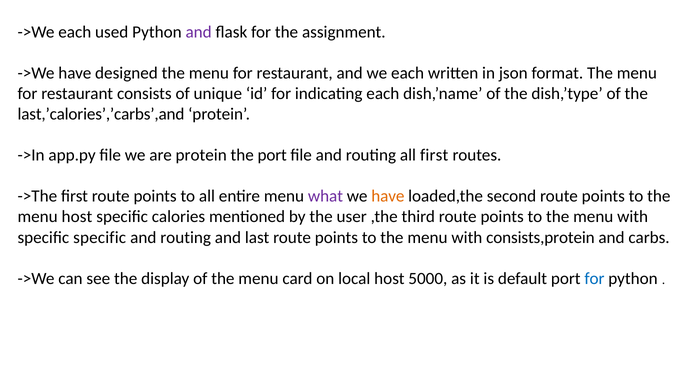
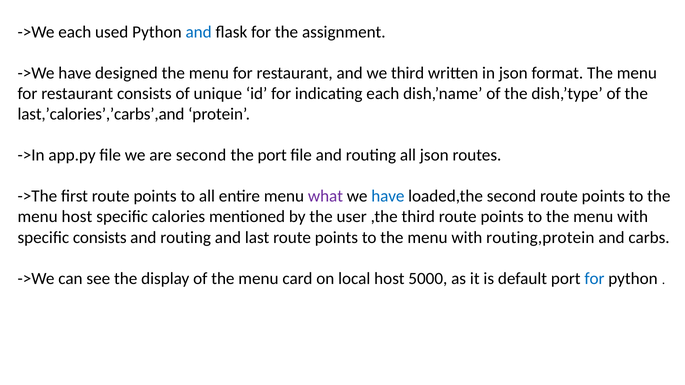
and colour: purple -> blue (199, 32)
we each: each -> third (408, 73)
are protein: protein -> second (201, 155)
all first: first -> json (434, 155)
have colour: orange -> blue (388, 196)
specific specific: specific -> consists (100, 238)
consists,protein: consists,protein -> routing,protein (540, 238)
